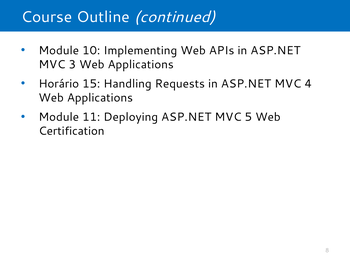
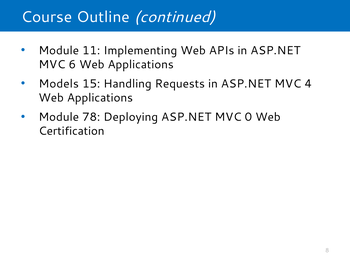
10: 10 -> 11 (91, 50)
3: 3 -> 6 (72, 64)
Horário: Horário -> Models (59, 84)
11: 11 -> 78 (91, 117)
5: 5 -> 0 (248, 117)
